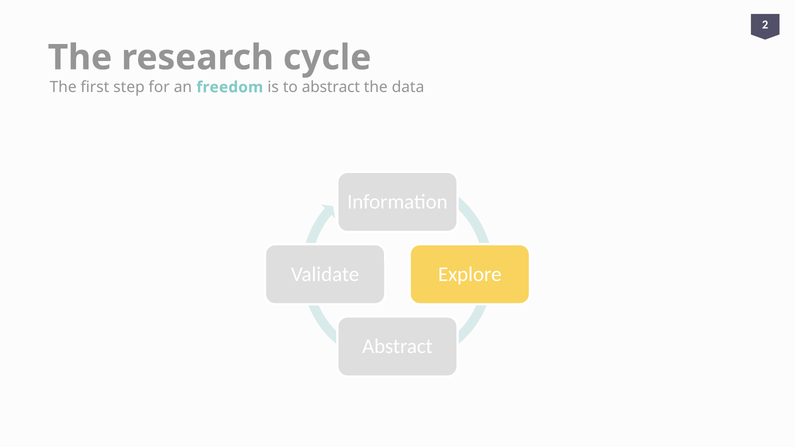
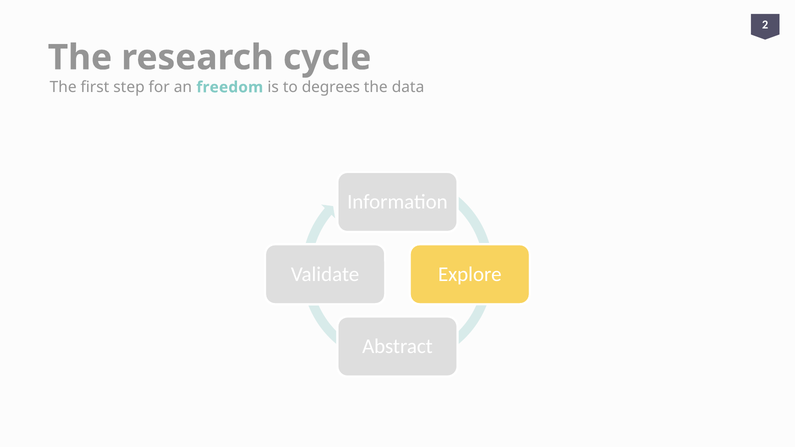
to abstract: abstract -> degrees (331, 87)
